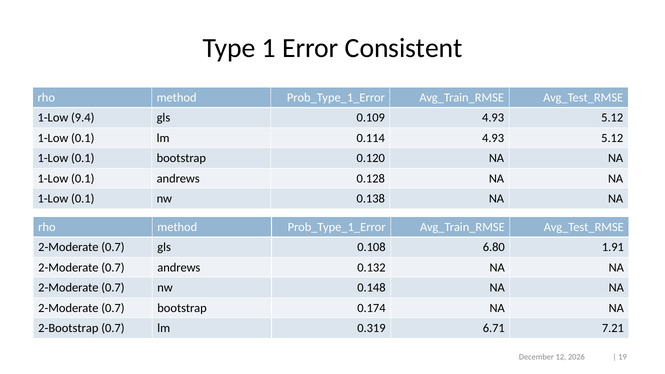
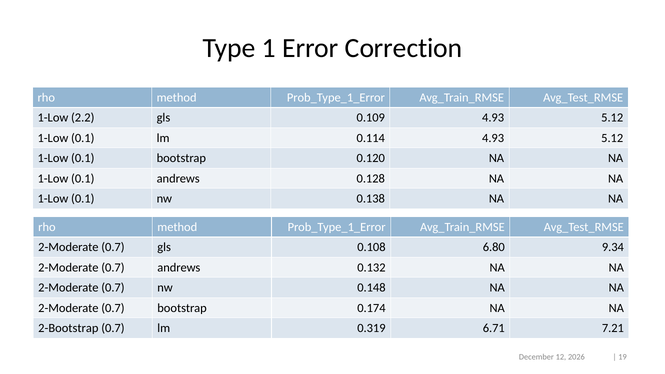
Consistent: Consistent -> Correction (404, 48)
9.4: 9.4 -> 2.2 (83, 118)
1.91: 1.91 -> 9.34 (613, 247)
